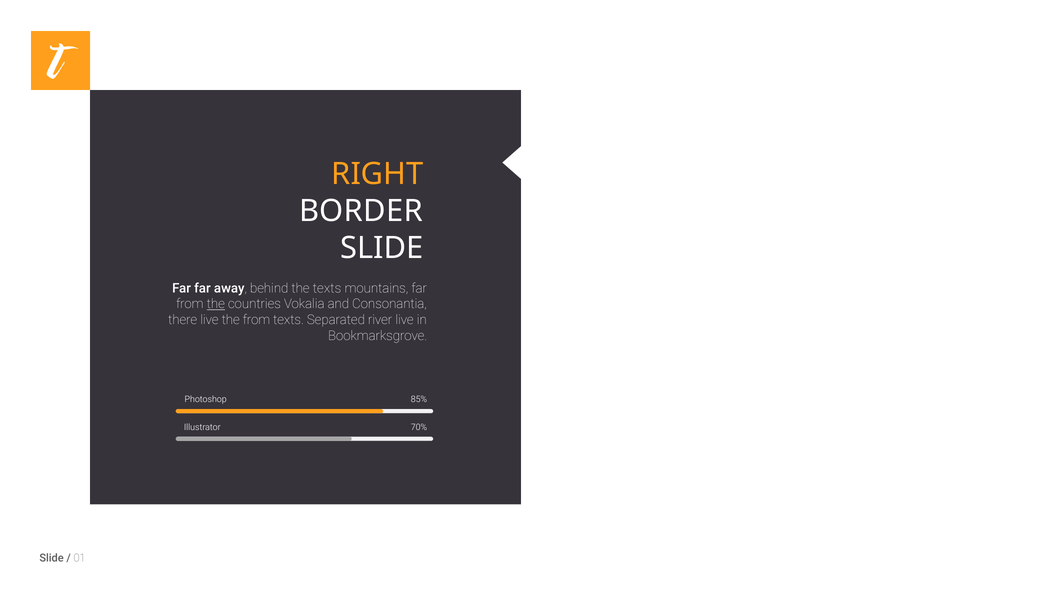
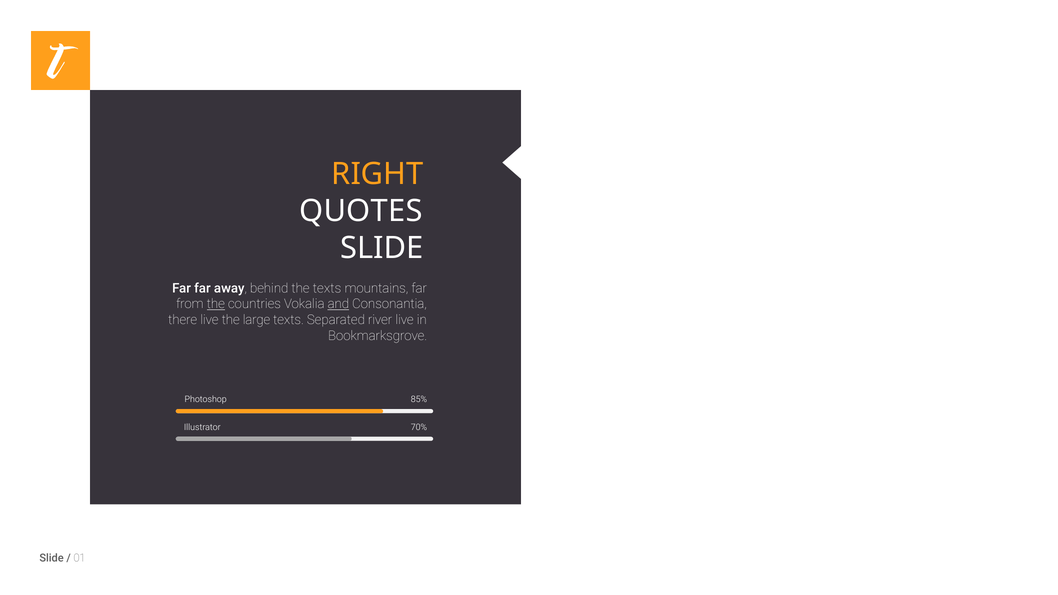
BORDER: BORDER -> QUOTES (361, 211)
and underline: none -> present (338, 304)
the from: from -> large (256, 320)
